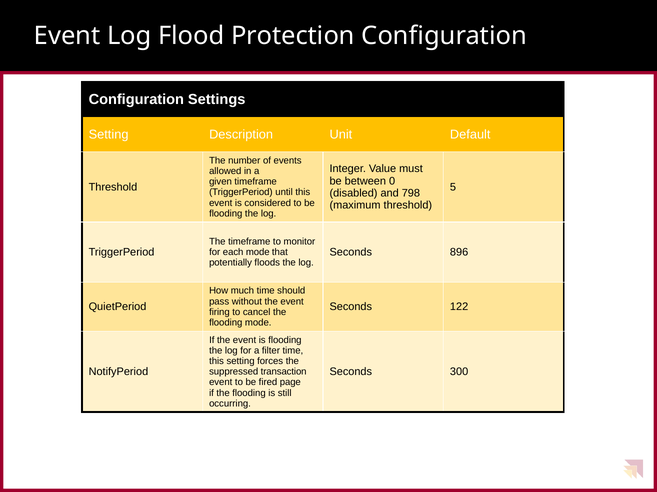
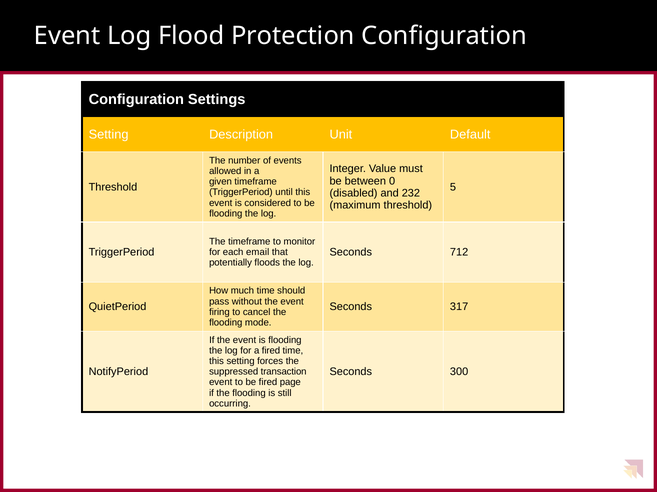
798: 798 -> 232 (411, 193)
896: 896 -> 712 (459, 253)
each mode: mode -> email (258, 253)
122: 122 -> 317 (459, 307)
a filter: filter -> fired (271, 351)
